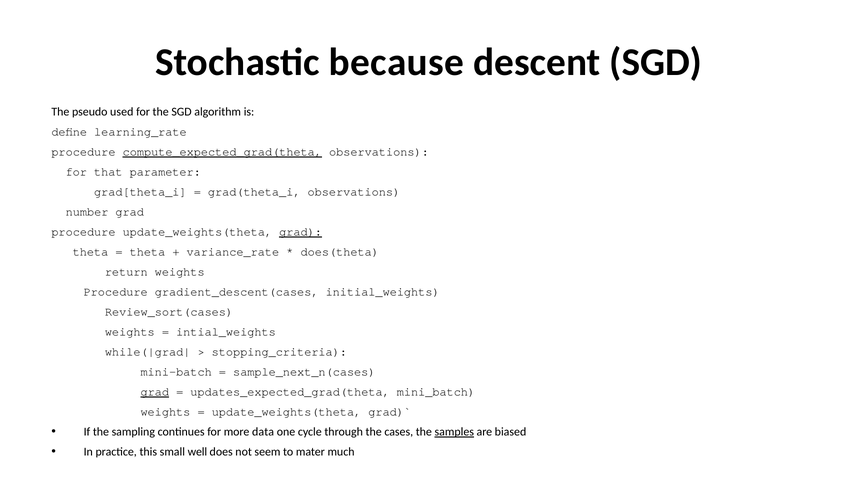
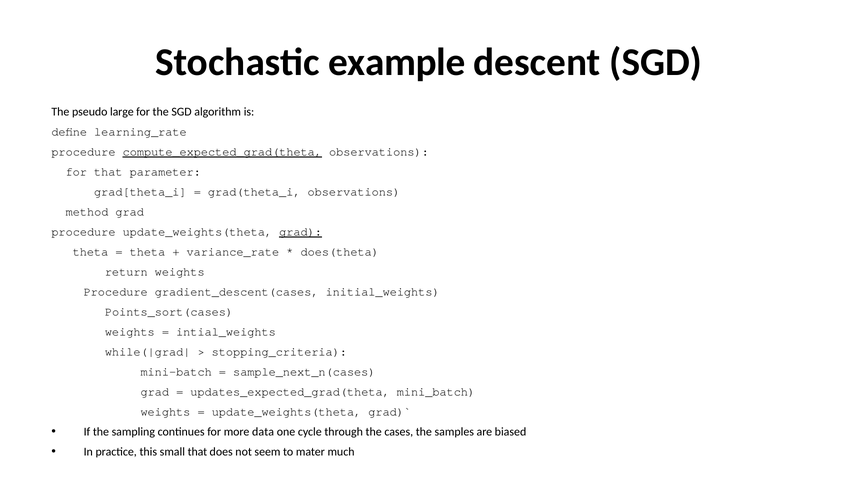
because: because -> example (397, 62)
used: used -> large (122, 112)
number: number -> method (87, 212)
Review_sort(cases: Review_sort(cases -> Points_sort(cases (169, 312)
grad underline: present -> none (155, 392)
samples underline: present -> none (454, 433)
small well: well -> that (197, 453)
